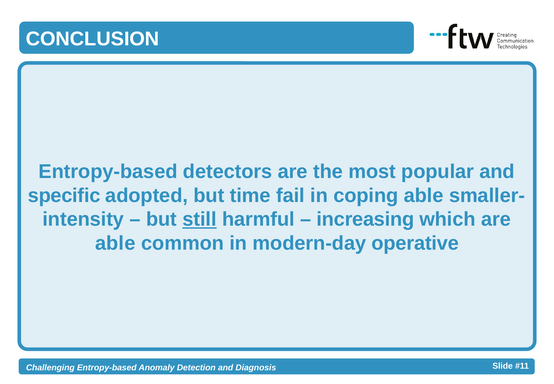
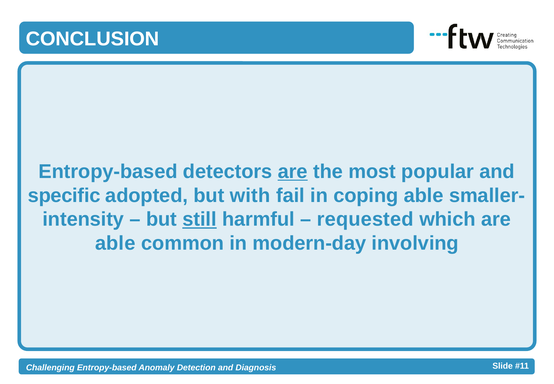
are underline: none -> present (293, 171)
time: time -> with (250, 195)
increasing: increasing -> requested (365, 219)
operative: operative -> involving (415, 243)
